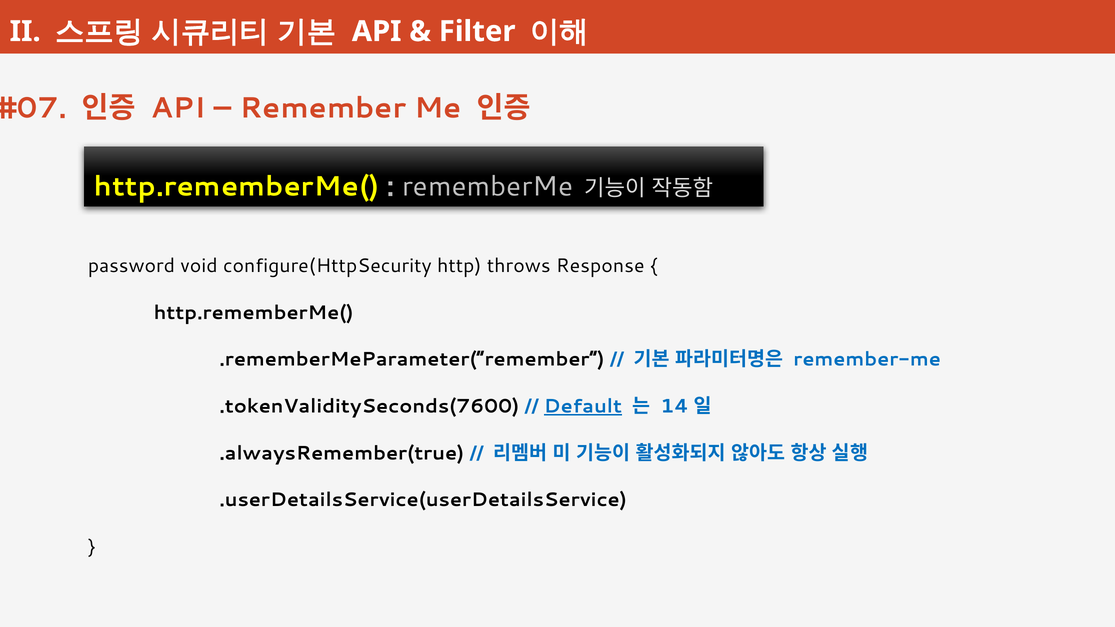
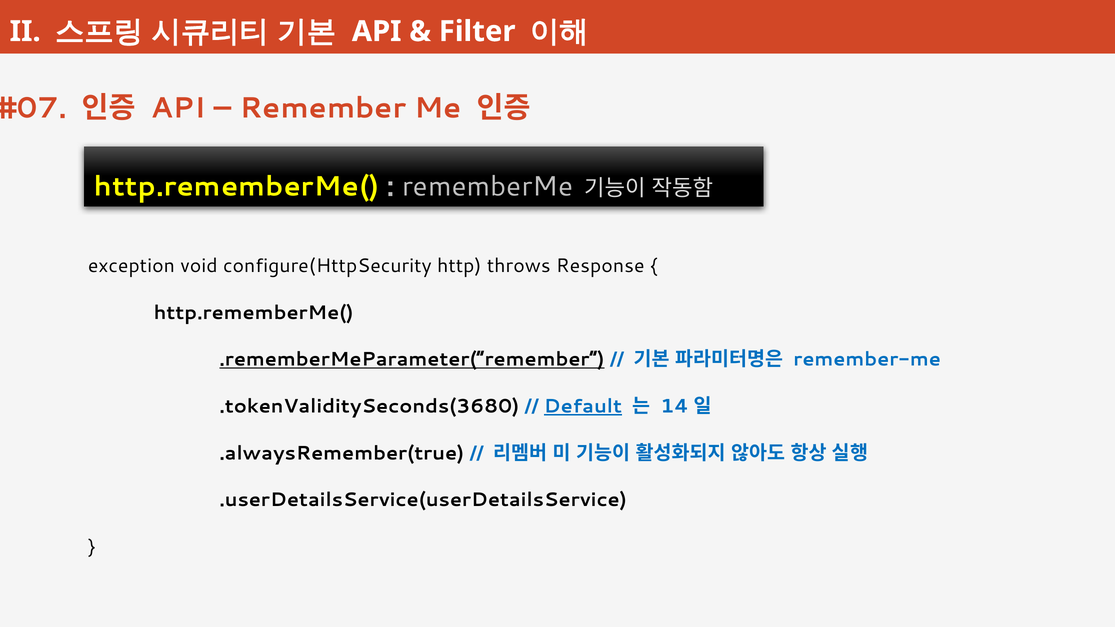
password: password -> exception (131, 266)
.rememberMeParameter(“remember underline: none -> present (412, 360)
.tokenValiditySeconds(7600: .tokenValiditySeconds(7600 -> .tokenValiditySeconds(3680 (369, 406)
